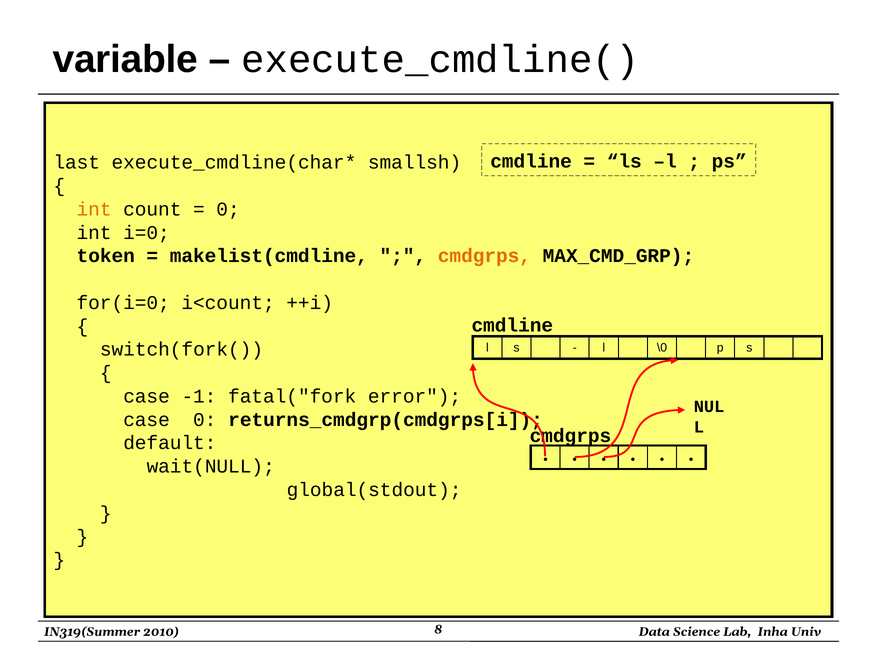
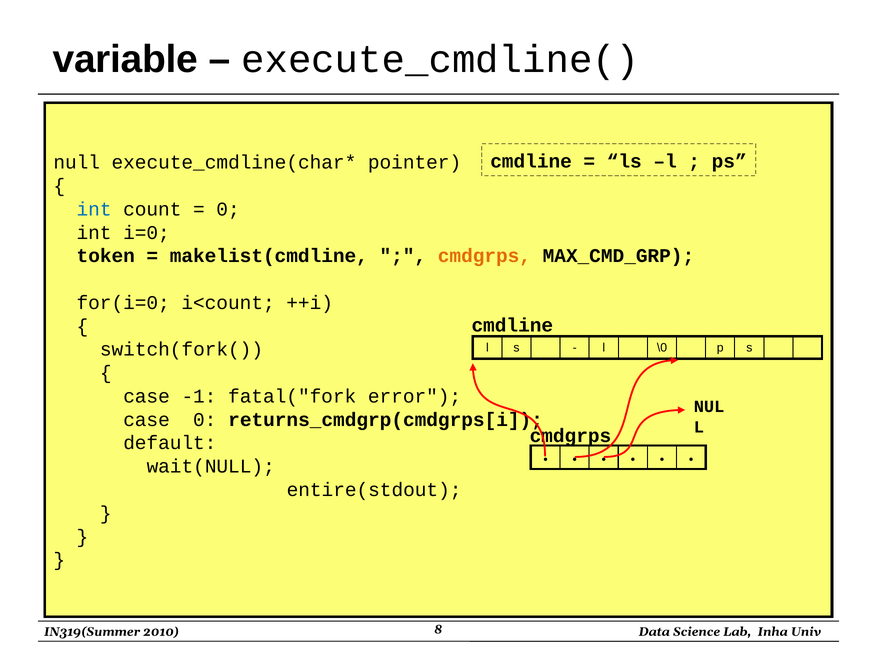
last: last -> null (77, 162)
smallsh: smallsh -> pointer (415, 162)
int colour: orange -> blue (94, 209)
global(stdout: global(stdout -> entire(stdout (374, 490)
